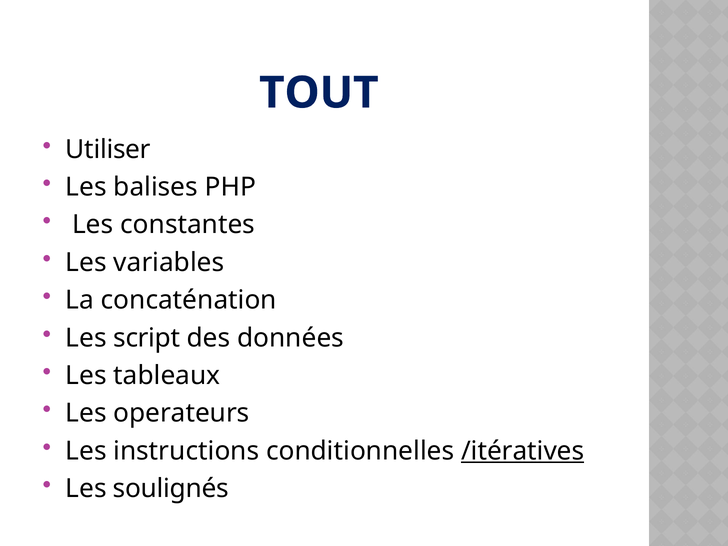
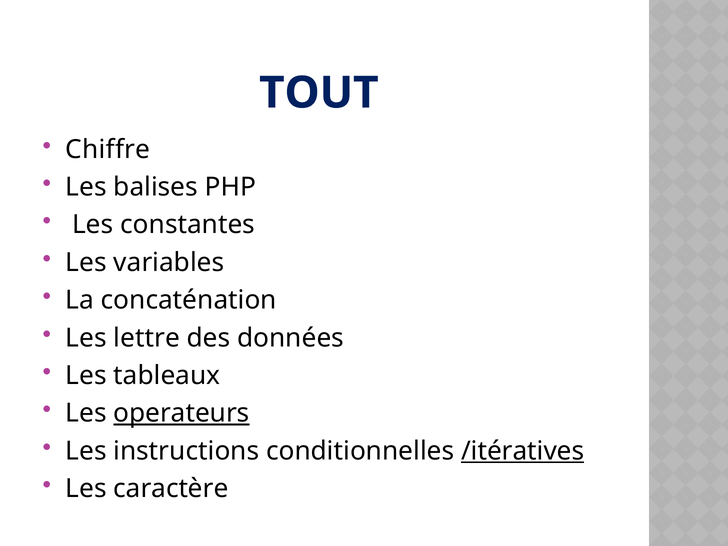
Utiliser: Utiliser -> Chiffre (108, 149)
script: script -> lettre (147, 338)
operateurs underline: none -> present (181, 413)
soulignés: soulignés -> caractère (171, 489)
